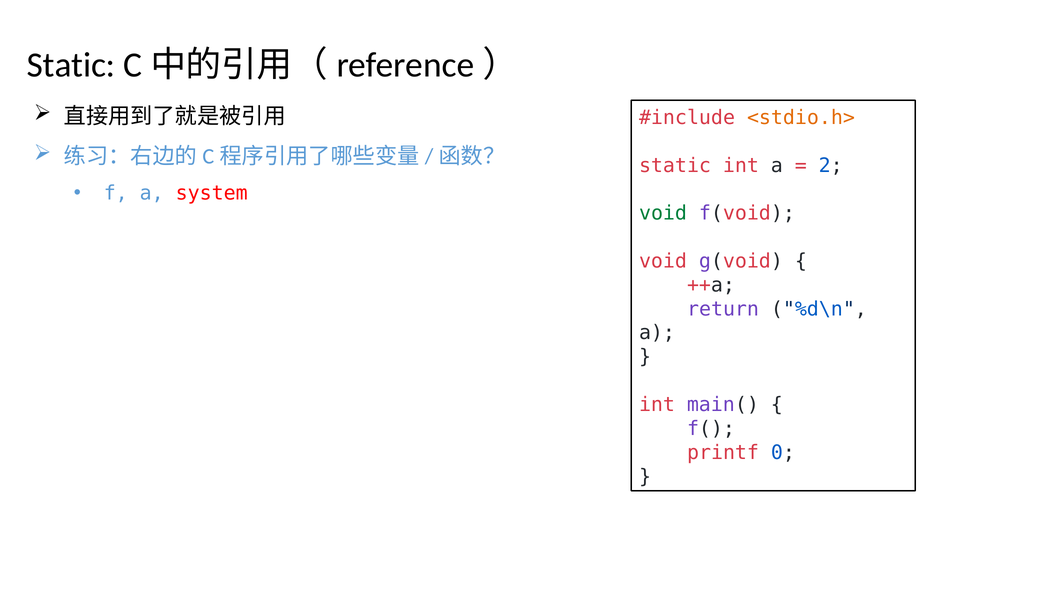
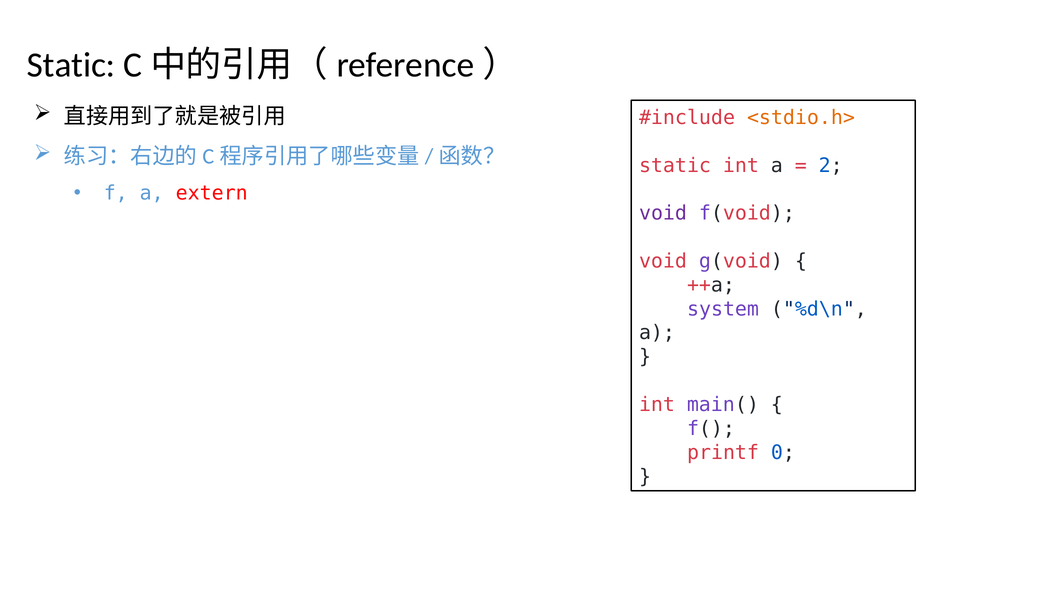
system: system -> extern (212, 194)
void colour: green -> purple (663, 213)
return: return -> system (723, 309)
